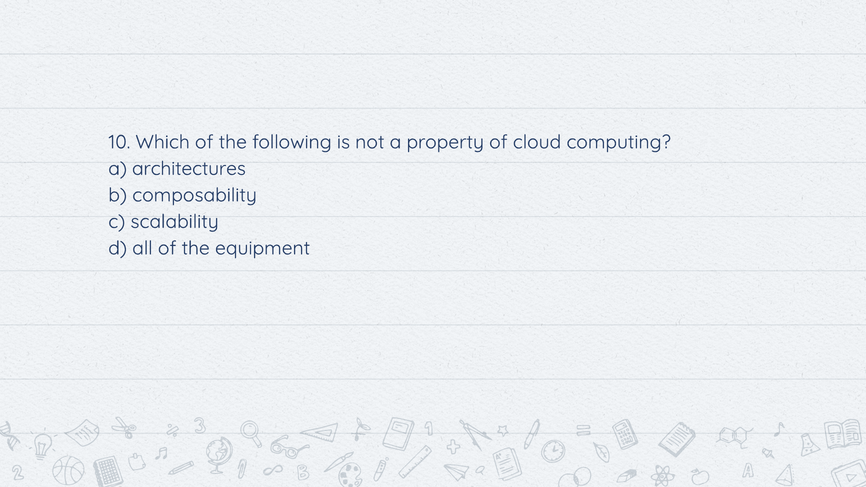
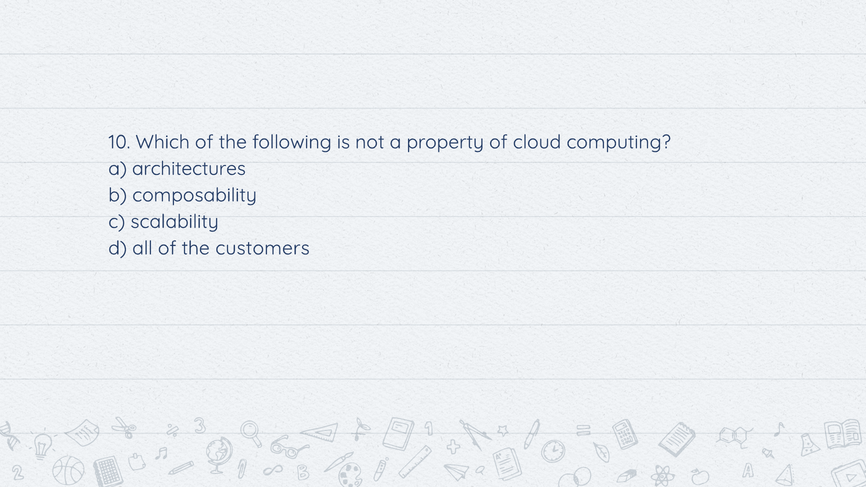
equipment: equipment -> customers (263, 248)
